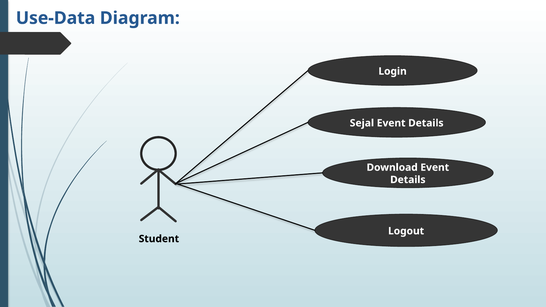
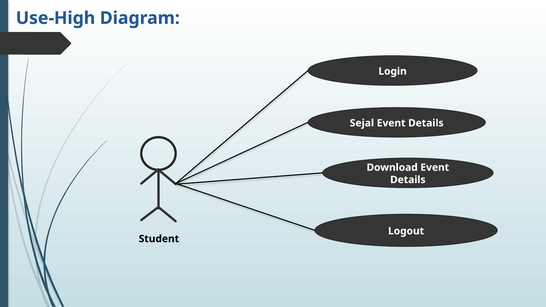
Use-Data: Use-Data -> Use-High (56, 18)
